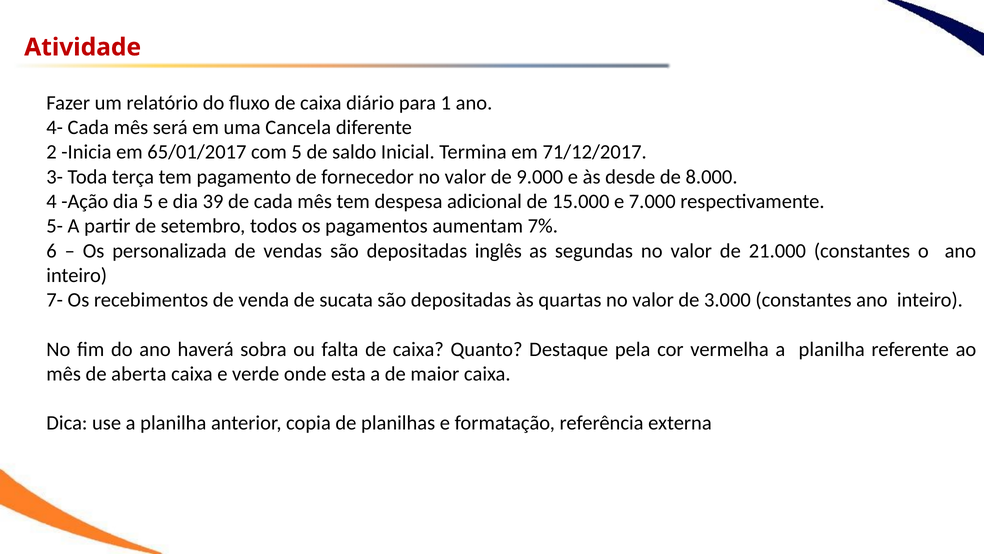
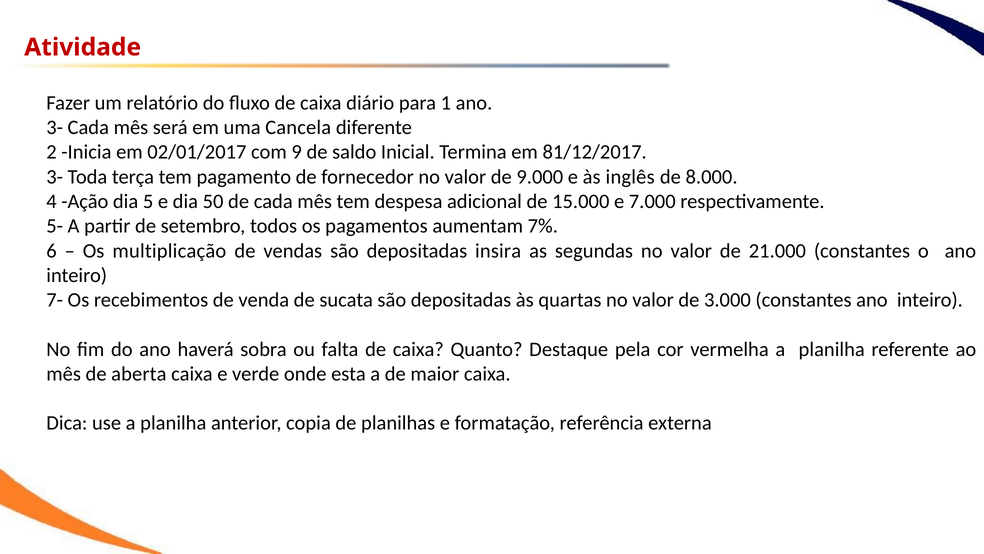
4-: 4- -> 3- (55, 127)
65/01/2017: 65/01/2017 -> 02/01/2017 (197, 152)
com 5: 5 -> 9 (297, 152)
71/12/2017: 71/12/2017 -> 81/12/2017 (595, 152)
desde: desde -> inglês (630, 177)
39: 39 -> 50 (213, 201)
personalizada: personalizada -> multiplicação (169, 251)
inglês: inglês -> insira (498, 251)
